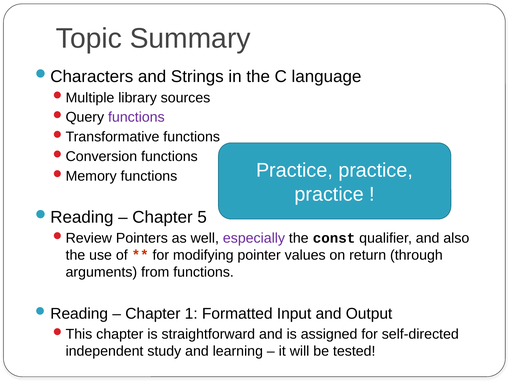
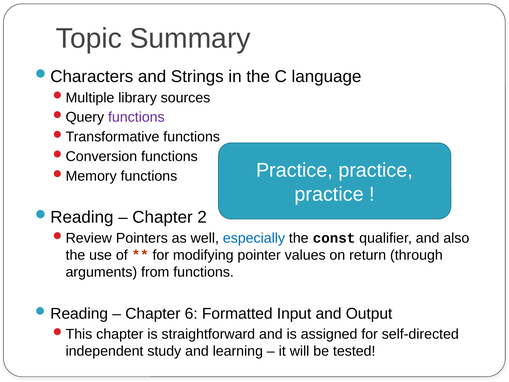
5: 5 -> 2 (202, 217)
especially colour: purple -> blue (254, 238)
1: 1 -> 6 (191, 314)
